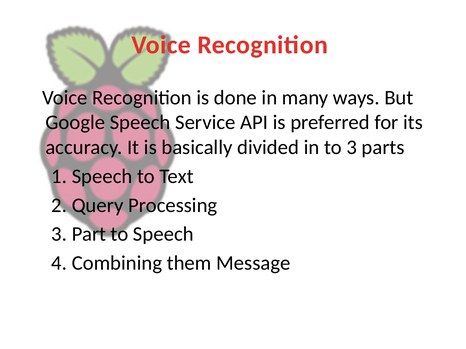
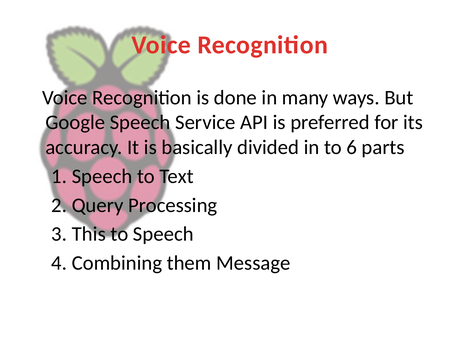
to 3: 3 -> 6 (352, 147)
Part: Part -> This (89, 234)
